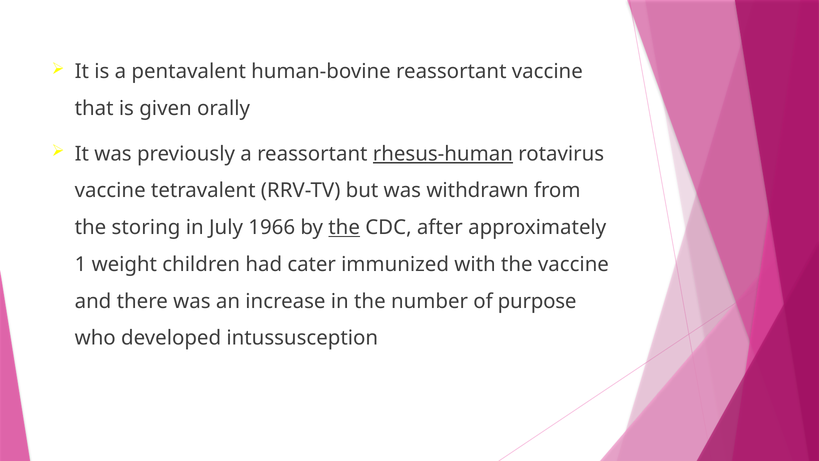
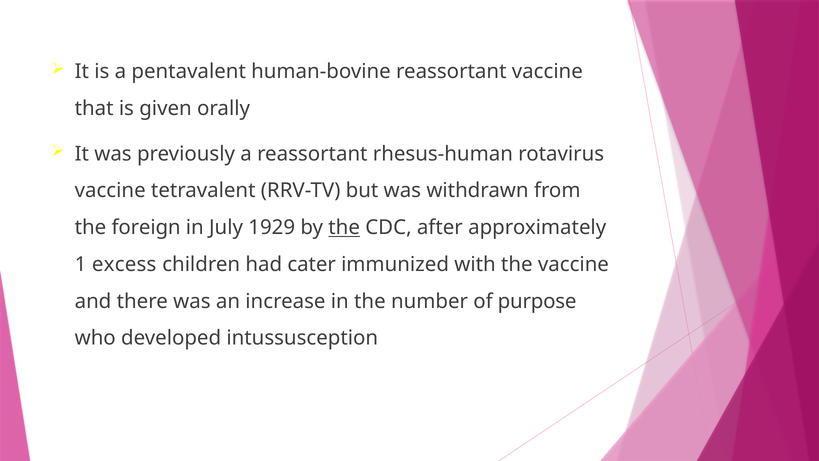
rhesus-human underline: present -> none (443, 154)
storing: storing -> foreign (146, 227)
1966: 1966 -> 1929 (272, 227)
weight: weight -> excess (124, 264)
